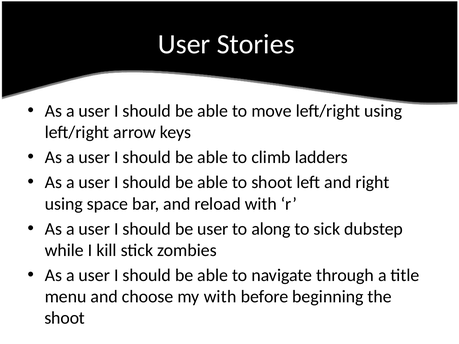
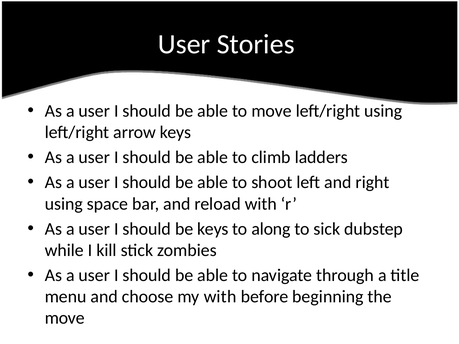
be user: user -> keys (213, 229)
shoot: shoot -> move (65, 318)
